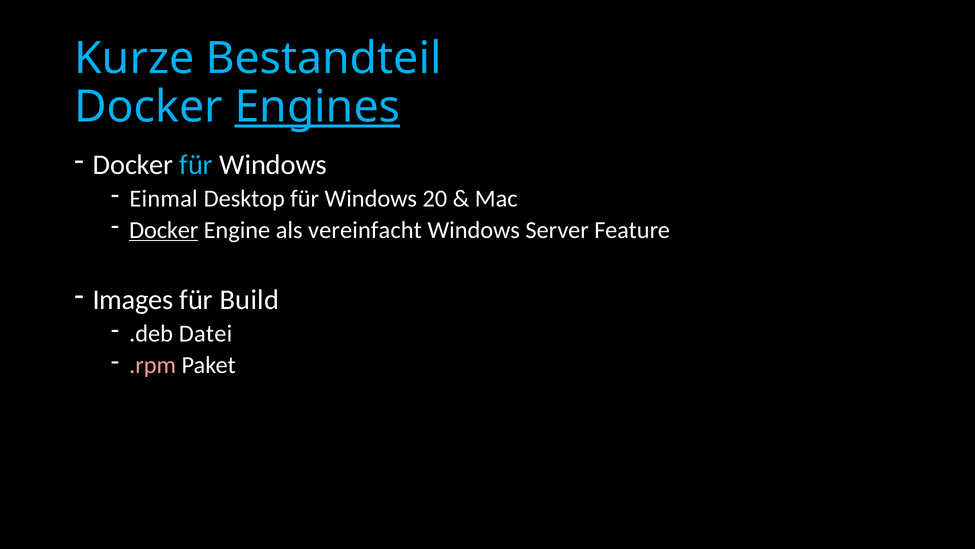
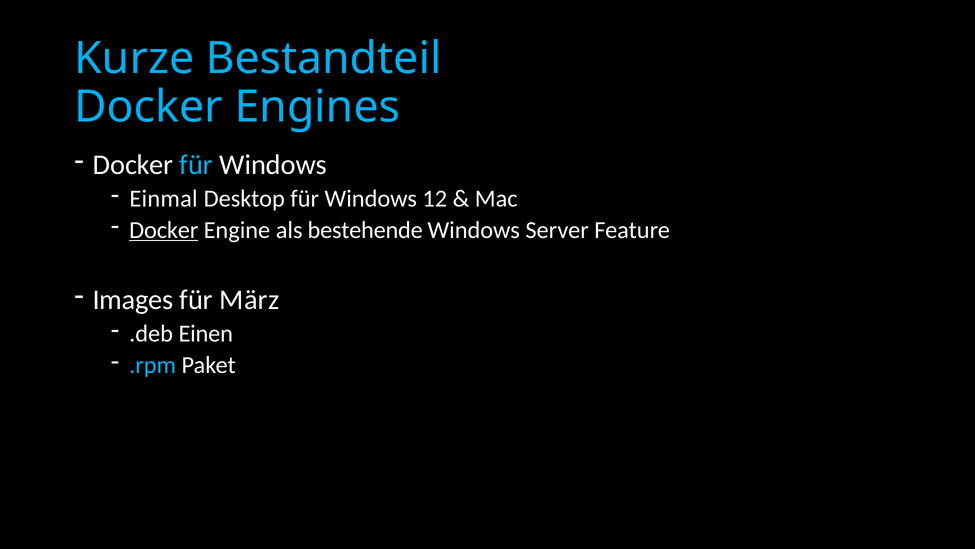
Engines underline: present -> none (317, 107)
20: 20 -> 12 (435, 198)
vereinfacht: vereinfacht -> bestehende (365, 230)
Build: Build -> März (249, 300)
Datei: Datei -> Einen (206, 333)
.rpm colour: pink -> light blue (153, 365)
